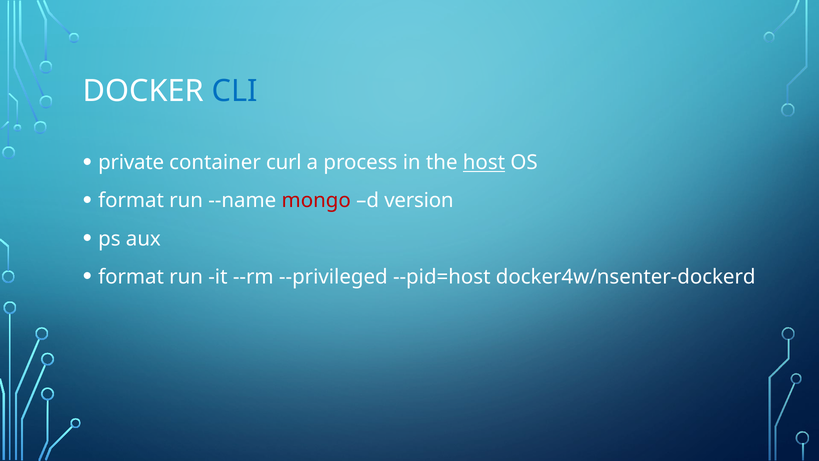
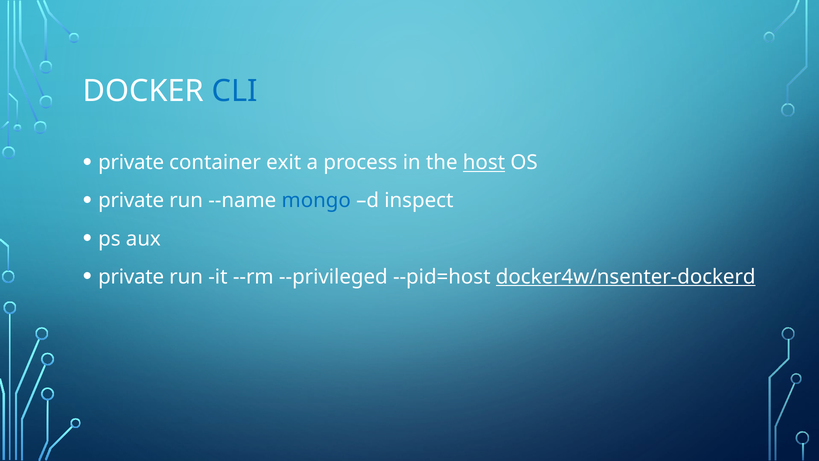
curl: curl -> exit (284, 163)
format: format -> private (131, 201)
mongo colour: red -> blue (316, 201)
version: version -> inspect (419, 201)
format: format -> private (131, 277)
docker4w/nsenter-dockerd underline: none -> present (626, 277)
